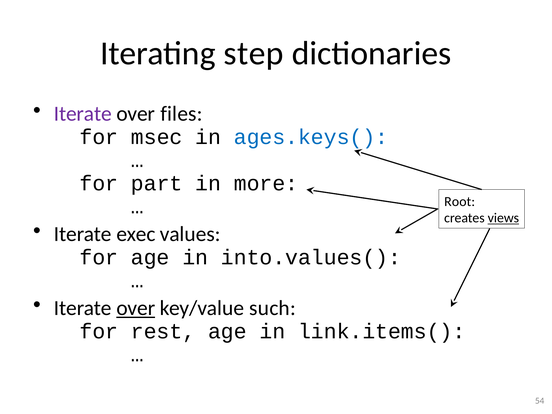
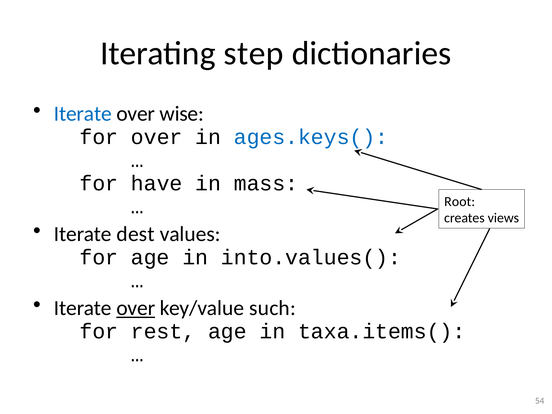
Iterate colour: purple -> blue (83, 114)
files: files -> wise (182, 114)
for msec: msec -> over (157, 137)
part: part -> have (157, 183)
more: more -> mass (266, 183)
views underline: present -> none (503, 218)
exec: exec -> dest (136, 234)
link.items(: link.items( -> taxa.items( (382, 331)
